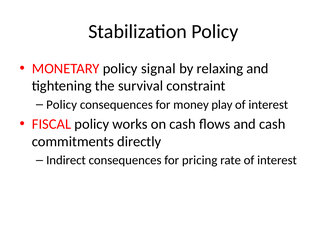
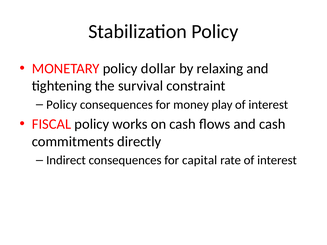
signal: signal -> dollar (158, 69)
pricing: pricing -> capital (200, 160)
